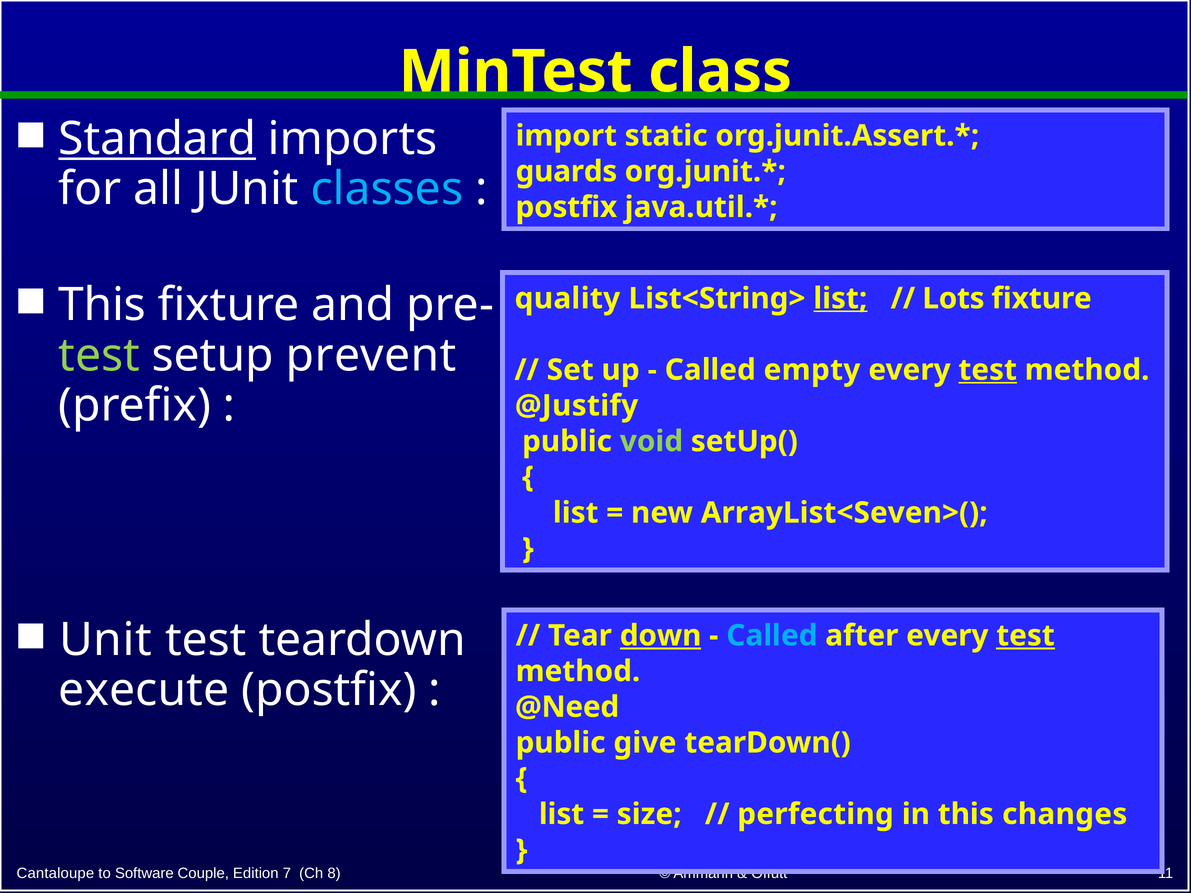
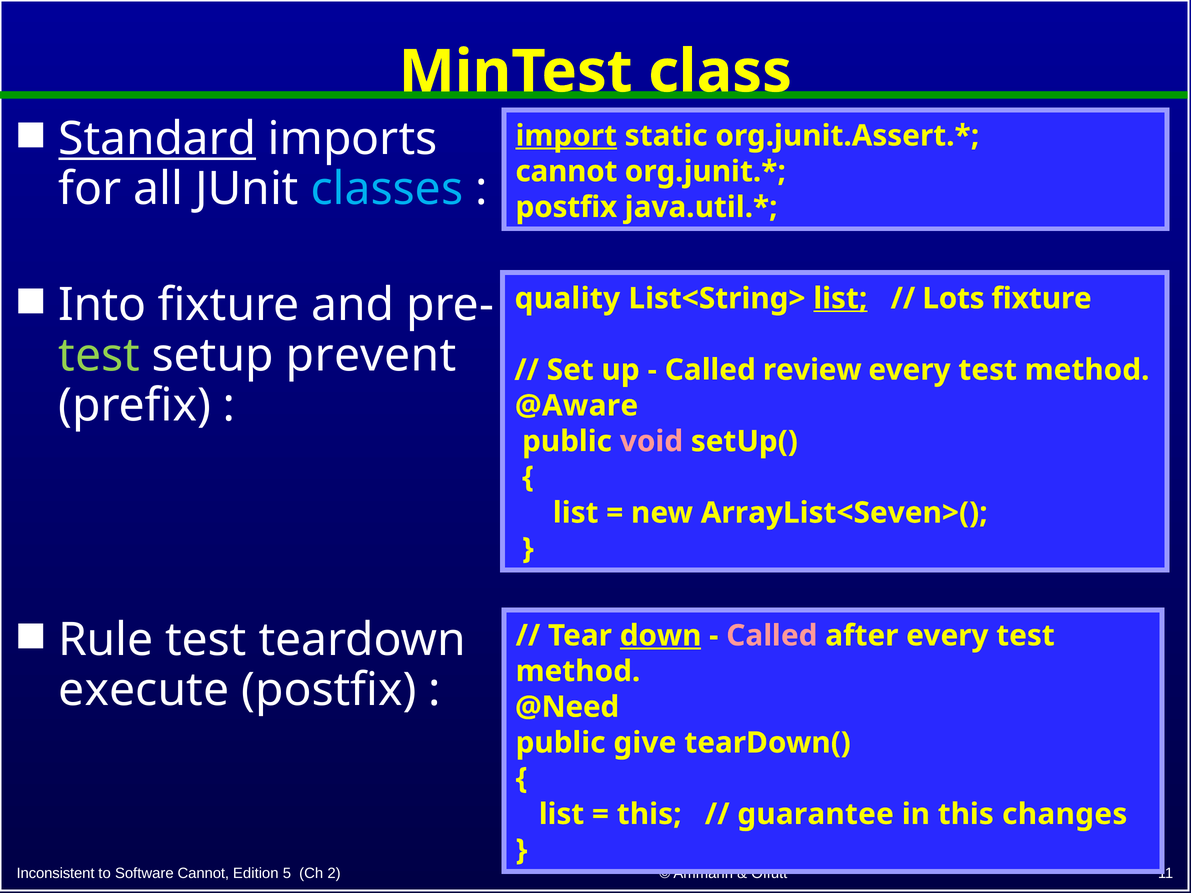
import underline: none -> present (566, 136)
guards: guards -> cannot (566, 171)
This: This -> Into (102, 305)
empty: empty -> review (812, 370)
test underline: present -> none (988, 370)
@Justify: @Justify -> @Aware (577, 406)
void colour: light green -> pink (651, 441)
Unit: Unit -> Rule (106, 640)
Called colour: light blue -> pink (772, 636)
test underline: present -> none (1026, 636)
size: size -> this (649, 814)
perfecting: perfecting -> guarantee (816, 814)
Cantaloupe: Cantaloupe -> Inconsistent (56, 874)
Software Couple: Couple -> Cannot (203, 874)
7: 7 -> 5 (287, 874)
8: 8 -> 2 (334, 874)
